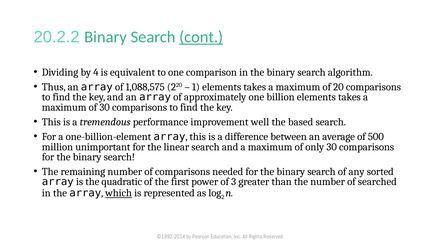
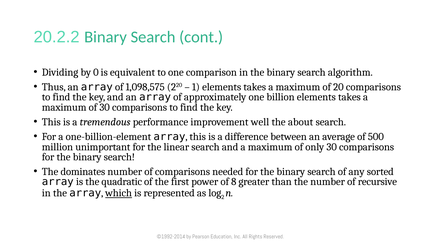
cont underline: present -> none (201, 37)
4: 4 -> 0 (96, 72)
1,088,575: 1,088,575 -> 1,098,575 (145, 87)
based: based -> about (301, 122)
remaining: remaining -> dominates (83, 172)
3: 3 -> 8 (234, 182)
searched: searched -> recursive (377, 182)
